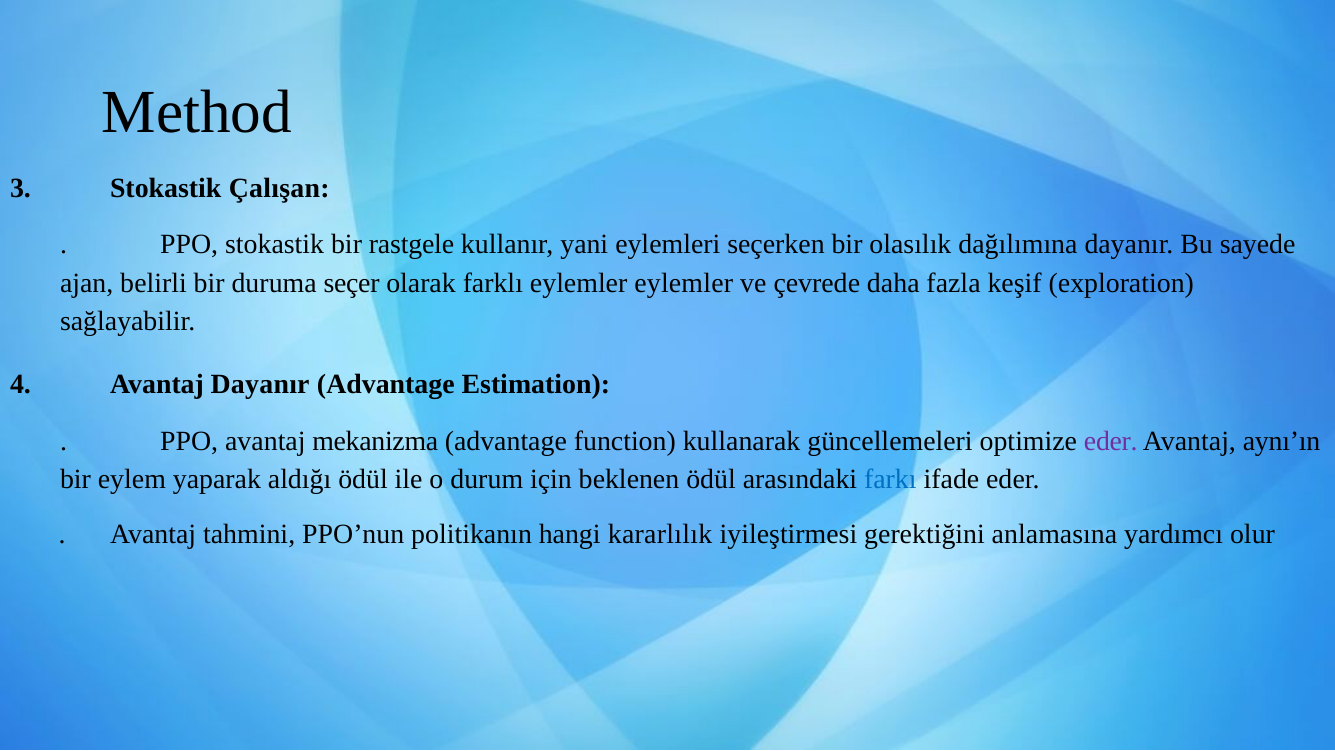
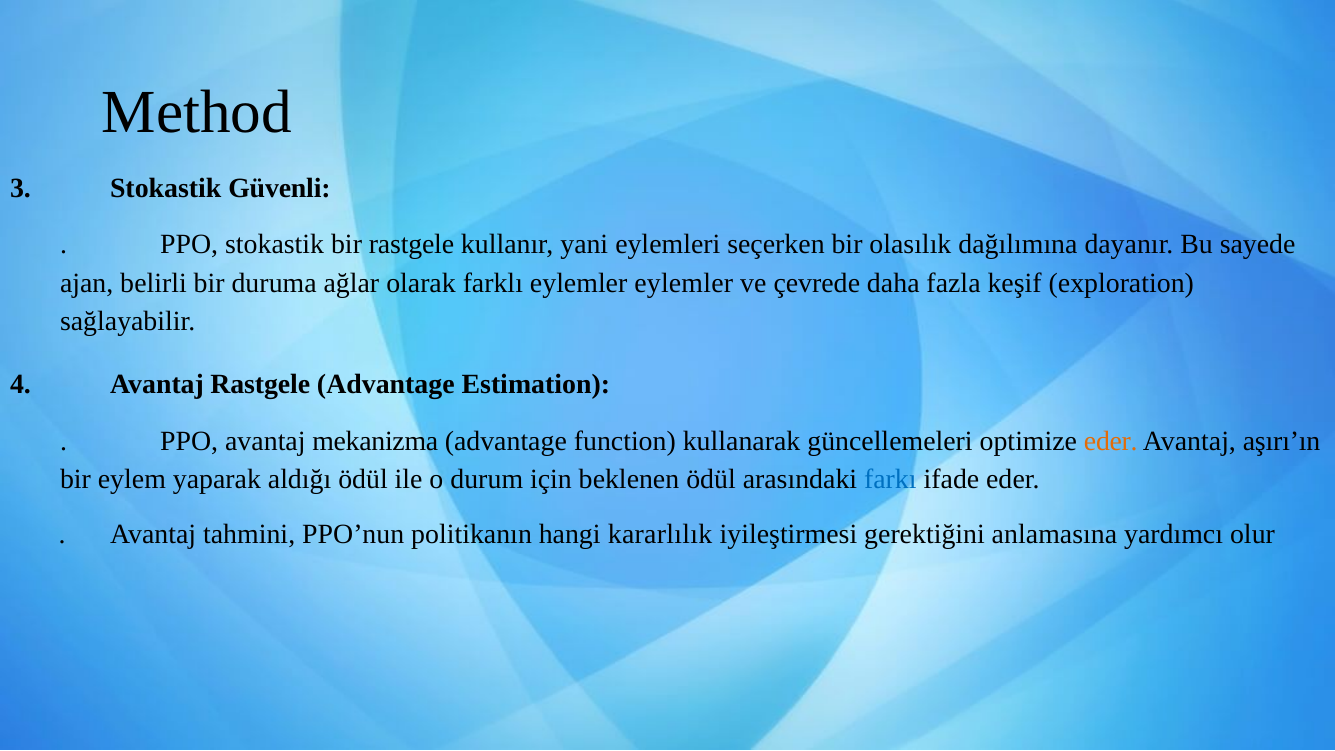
Çalışan: Çalışan -> Güvenli (279, 188)
seçer: seçer -> ağlar (351, 283)
Avantaj Dayanır: Dayanır -> Rastgele (260, 385)
eder colour: purple -> orange (1111, 441)
aynı’ın: aynı’ın -> aşırı’ın (1282, 441)
